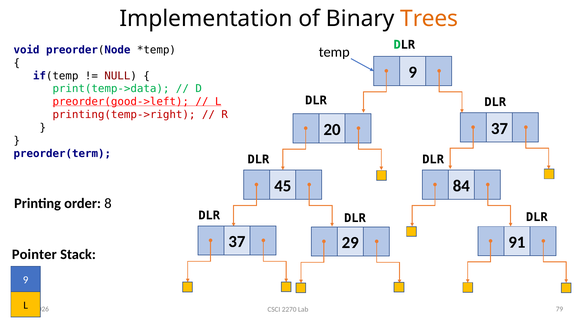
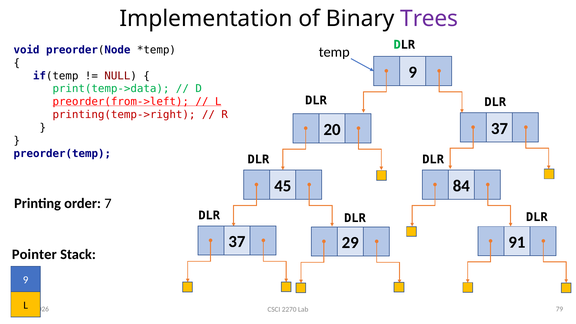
Trees colour: orange -> purple (429, 19)
preorder(good->left: preorder(good->left -> preorder(from->left (121, 102)
preorder(term: preorder(term -> preorder(temp (62, 154)
8: 8 -> 7 (108, 203)
